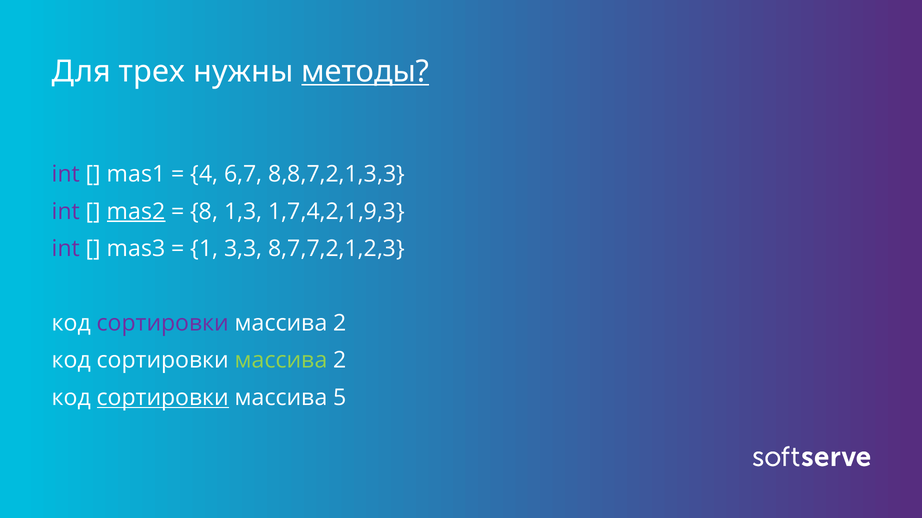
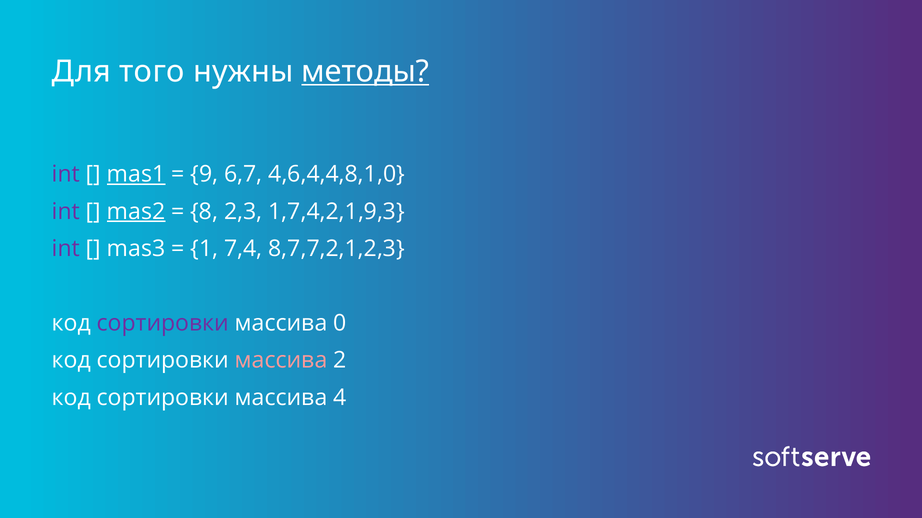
трех: трех -> того (152, 72)
mas1 underline: none -> present (136, 174)
4: 4 -> 9 (204, 174)
8,8,7,2,1,3,3: 8,8,7,2,1,3,3 -> 4,6,4,4,8,1,0 (337, 174)
1,3: 1,3 -> 2,3 (243, 212)
3,3: 3,3 -> 7,4 (243, 249)
2: 2 -> 0 (340, 324)
массива colour: light green -> pink (281, 361)
сортировки underline: present -> none (163, 398)
5: 5 -> 4 (340, 398)
